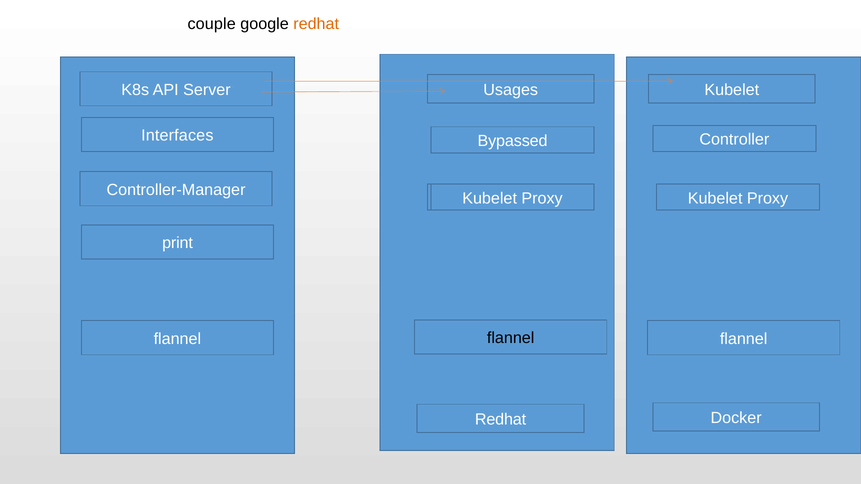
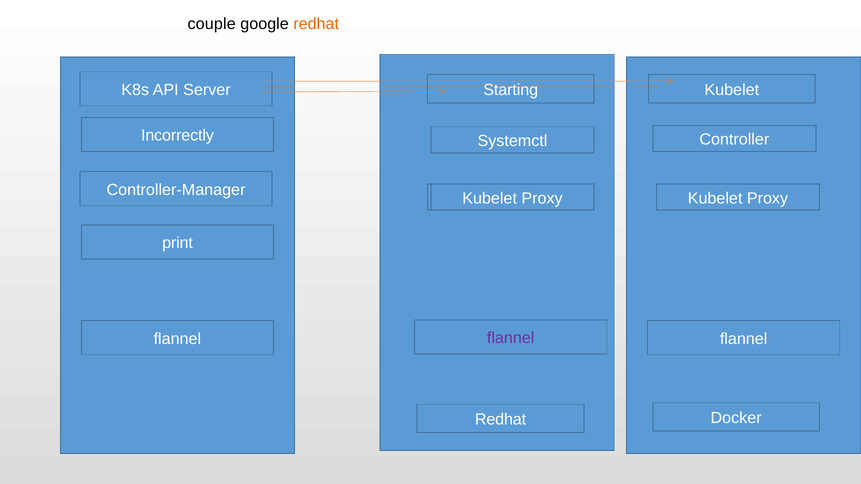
Usages: Usages -> Starting (511, 90)
Interfaces: Interfaces -> Incorrectly (177, 136)
Bypassed: Bypassed -> Systemctl (512, 141)
flannel colour: black -> purple (511, 338)
